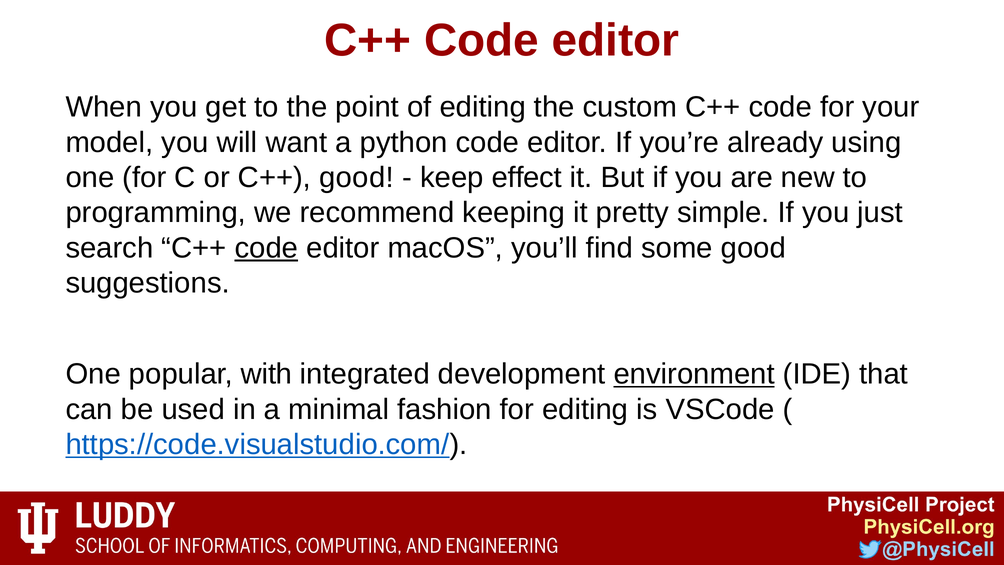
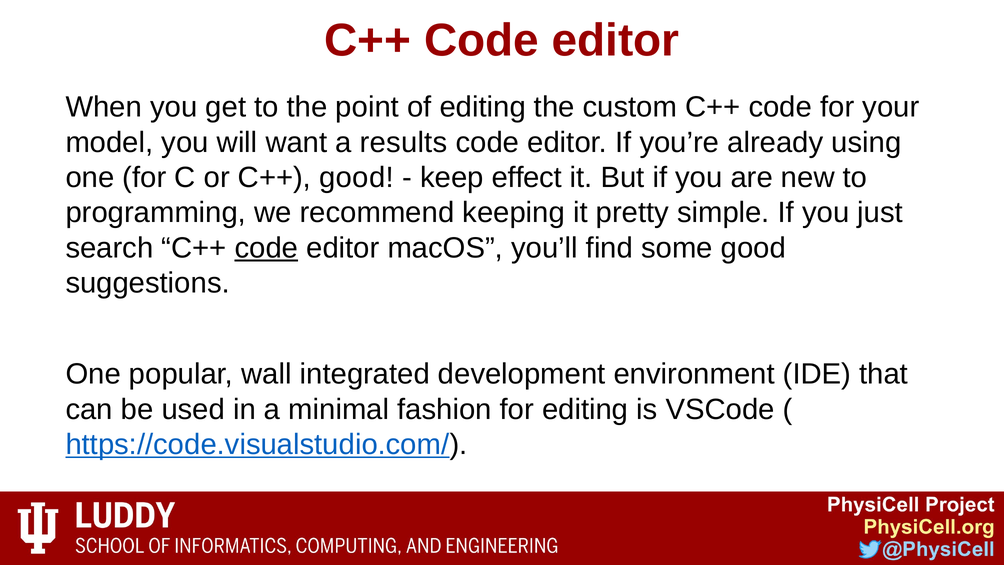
python: python -> results (404, 142)
with: with -> wall (266, 374)
environment underline: present -> none (694, 374)
